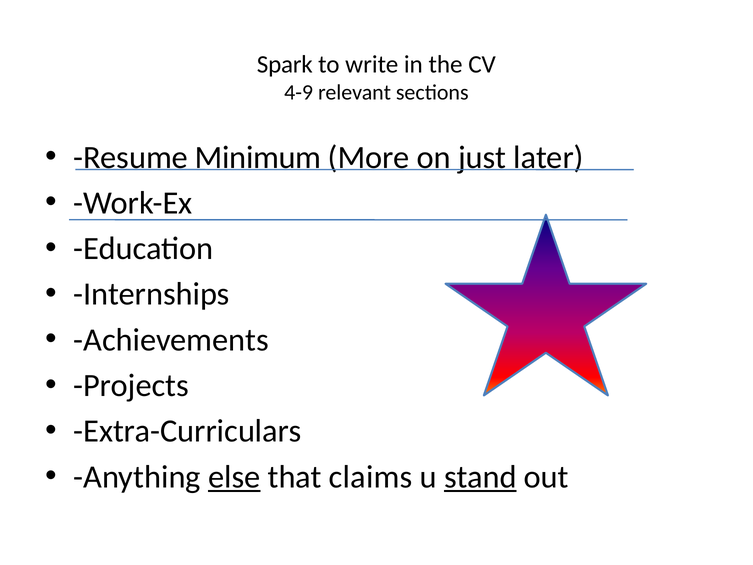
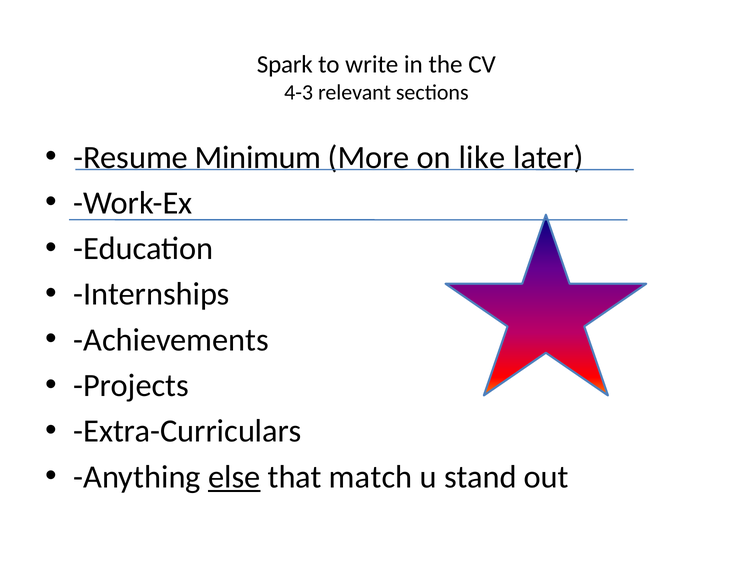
4-9: 4-9 -> 4-3 (299, 93)
just: just -> like (482, 157)
claims: claims -> match (371, 477)
stand underline: present -> none (480, 477)
